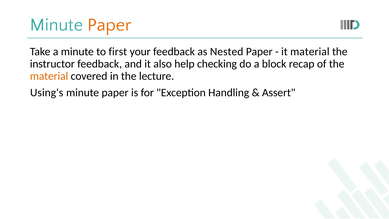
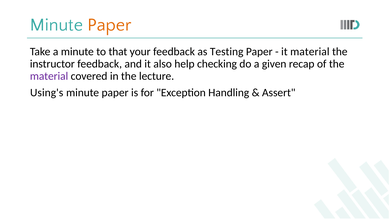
first: first -> that (118, 52)
Nested: Nested -> Testing (227, 52)
block: block -> given (274, 64)
material colour: orange -> purple (49, 76)
